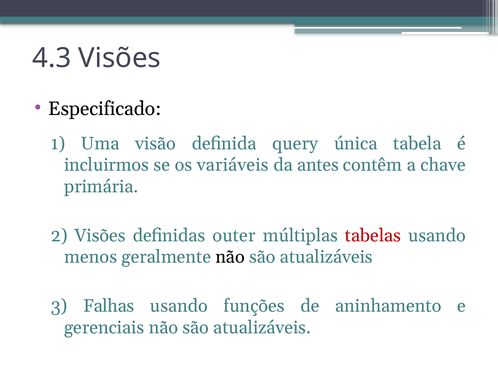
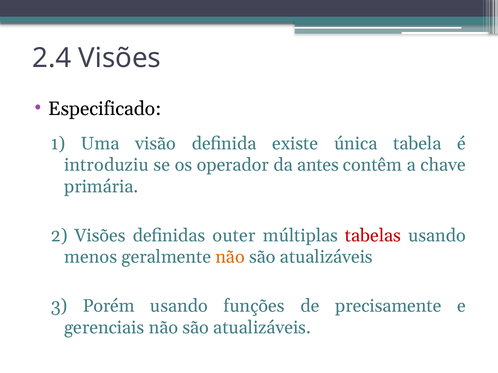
4.3: 4.3 -> 2.4 (52, 58)
query: query -> existe (295, 144)
incluirmos: incluirmos -> introduziu (106, 165)
variáveis: variáveis -> operador (233, 165)
não colour: black -> orange (230, 257)
Falhas: Falhas -> Porém (109, 306)
aninhamento: aninhamento -> precisamente (388, 306)
